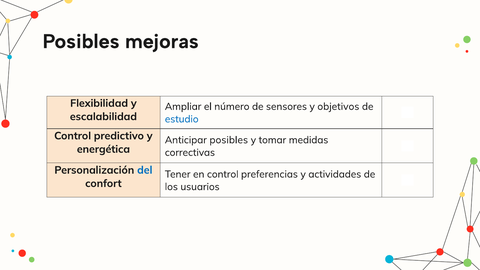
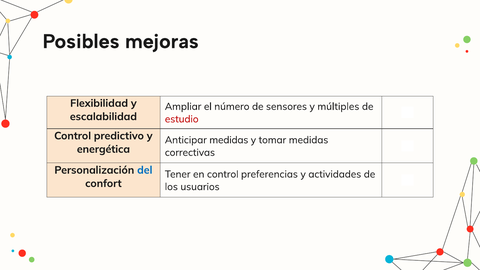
objetivos: objetivos -> múltiples (338, 107)
estudio colour: blue -> red (182, 119)
Anticipar posibles: posibles -> medidas (229, 140)
